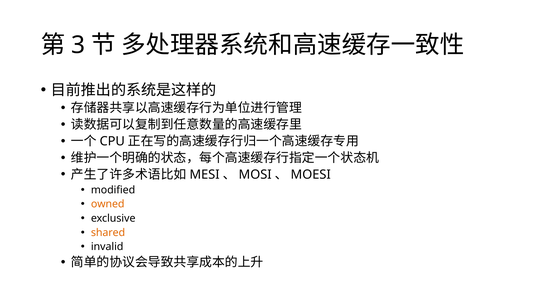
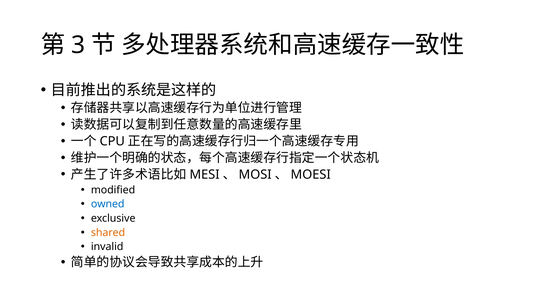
owned colour: orange -> blue (108, 204)
